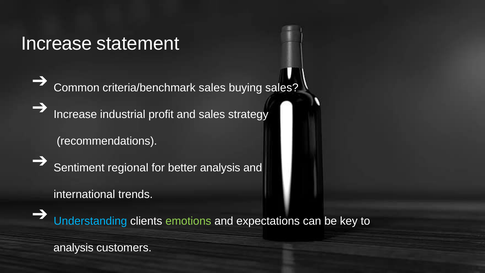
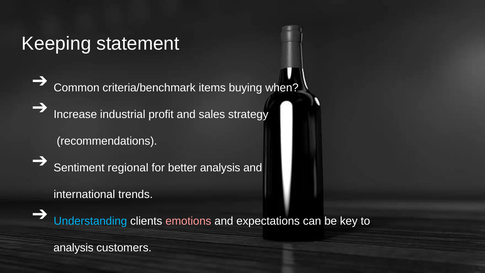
Increase: Increase -> Keeping (56, 44)
criteria/benchmark sales: sales -> items (212, 88)
buying sales: sales -> when (282, 88)
emotions colour: light green -> pink (188, 221)
